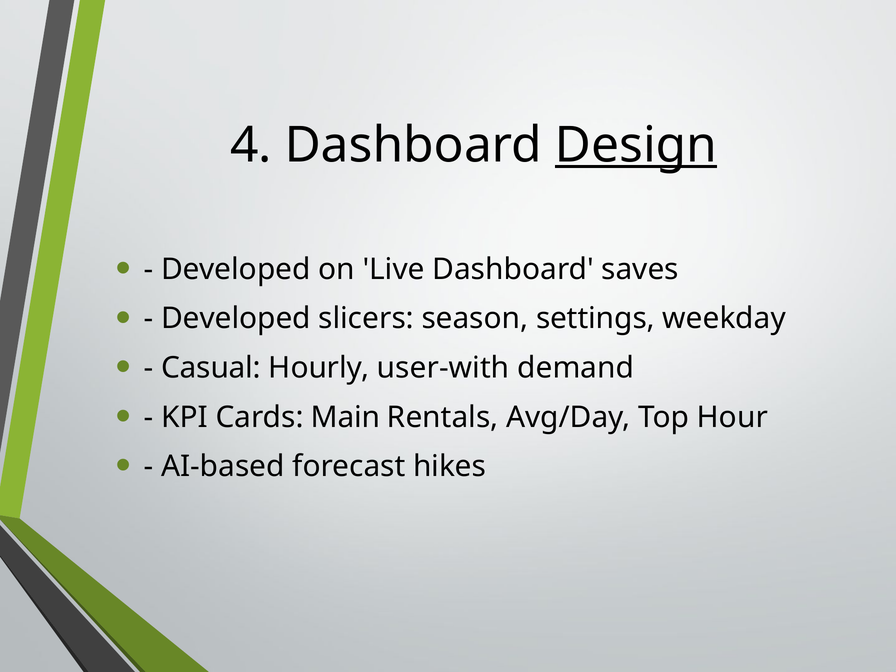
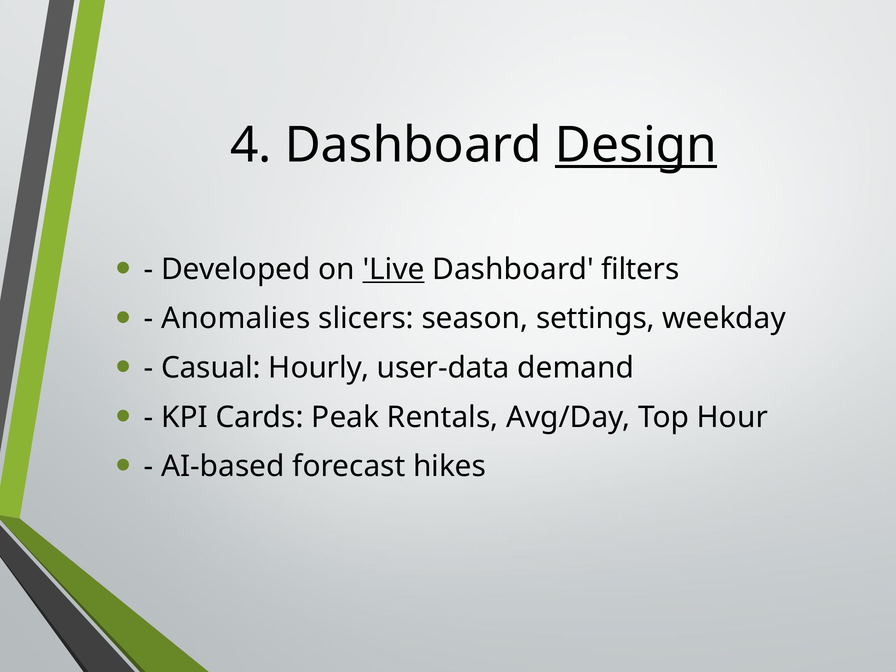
Live underline: none -> present (394, 269)
saves: saves -> filters (640, 269)
Developed: Developed -> Anomalies (236, 319)
user-with: user-with -> user-data (443, 368)
Main: Main -> Peak (345, 417)
